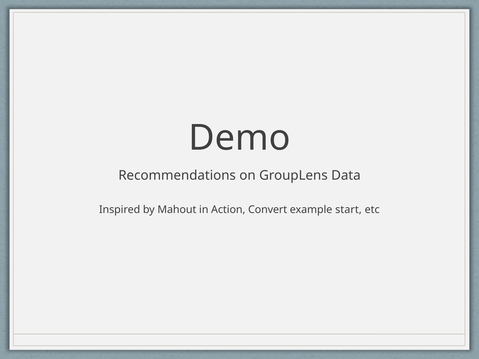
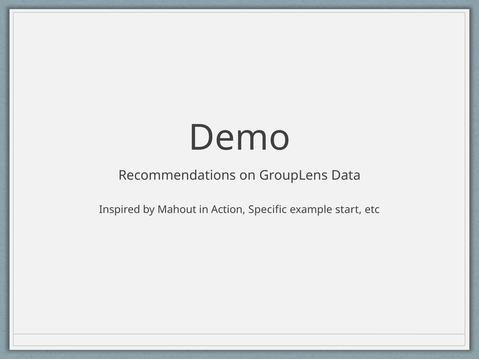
Convert: Convert -> Specific (268, 210)
